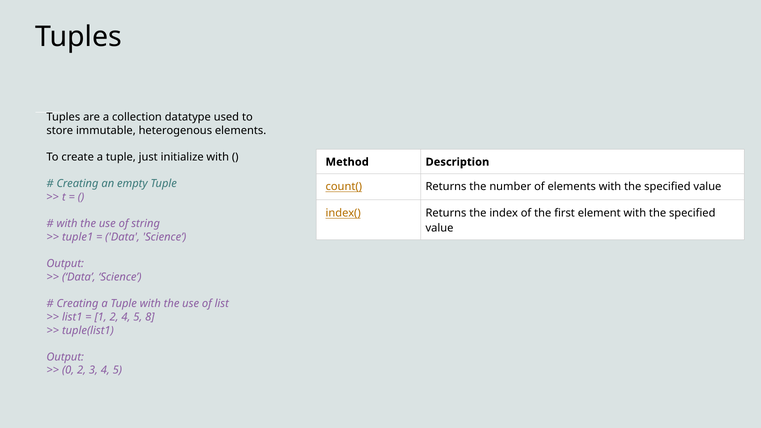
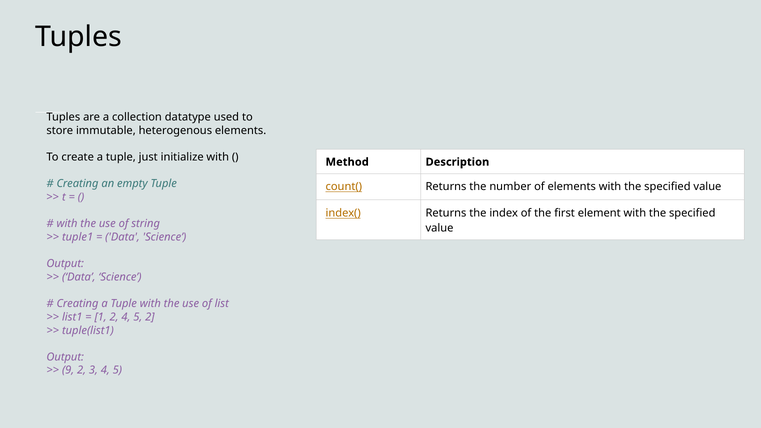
5 8: 8 -> 2 (150, 317)
0: 0 -> 9 (68, 370)
